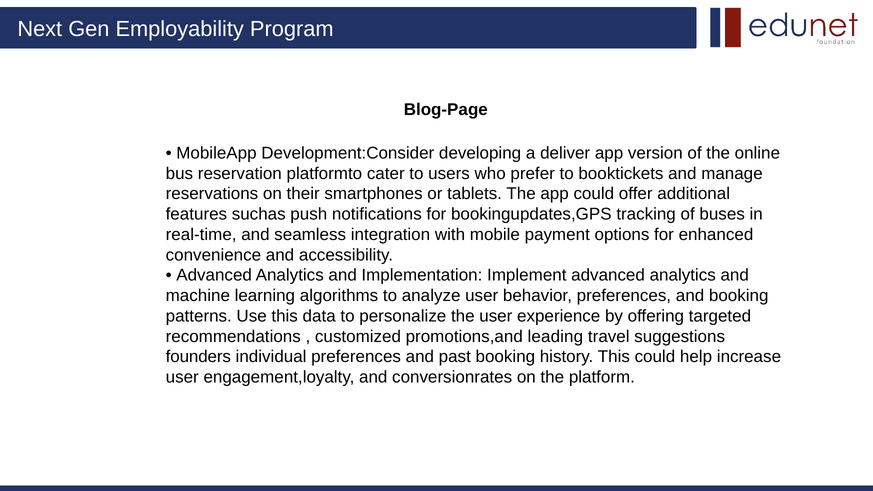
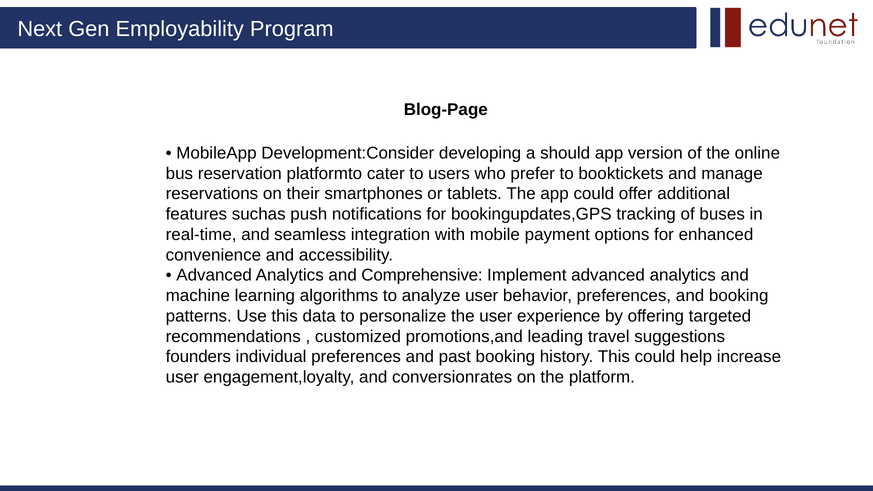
deliver: deliver -> should (565, 153)
Implementation: Implementation -> Comprehensive (422, 275)
